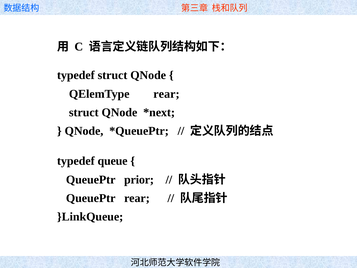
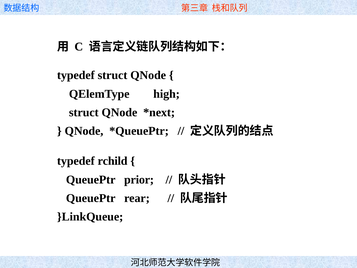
QElemType rear: rear -> high (167, 94)
queue: queue -> rchild (113, 161)
